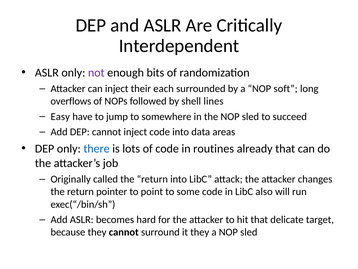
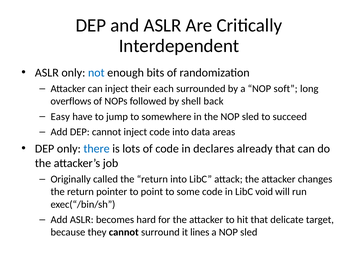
not colour: purple -> blue (96, 72)
lines: lines -> back (214, 101)
routines: routines -> declares (214, 148)
also: also -> void (264, 191)
it they: they -> lines (200, 232)
